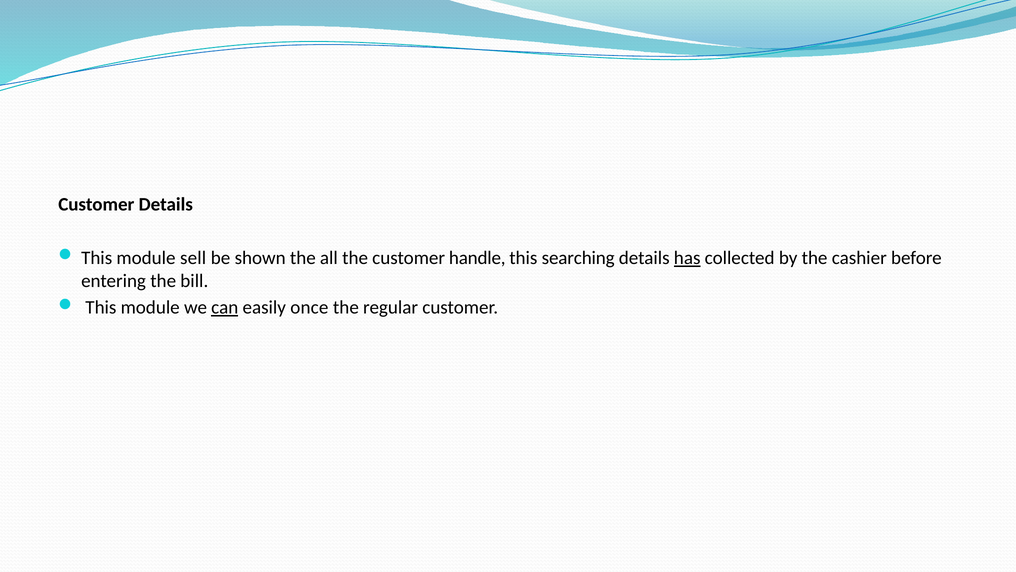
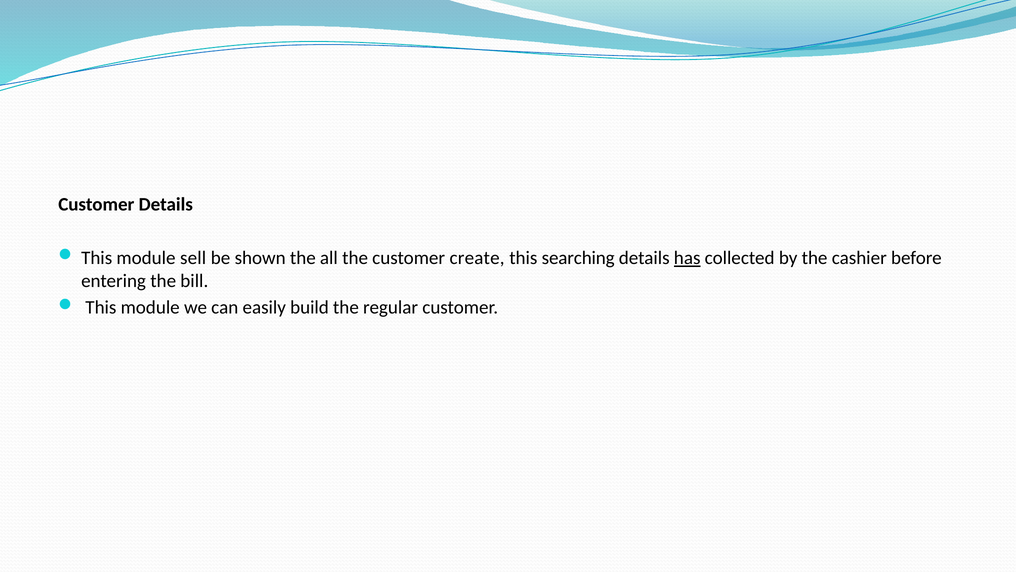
handle: handle -> create (477, 258)
can underline: present -> none (225, 307)
once: once -> build (310, 307)
